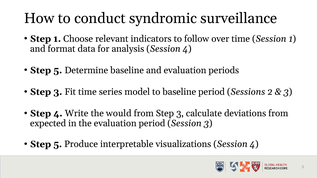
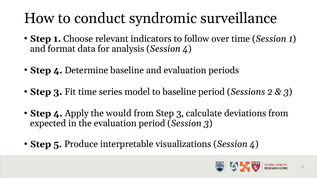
5: 5 -> 4 (58, 70)
Write: Write -> Apply (77, 114)
